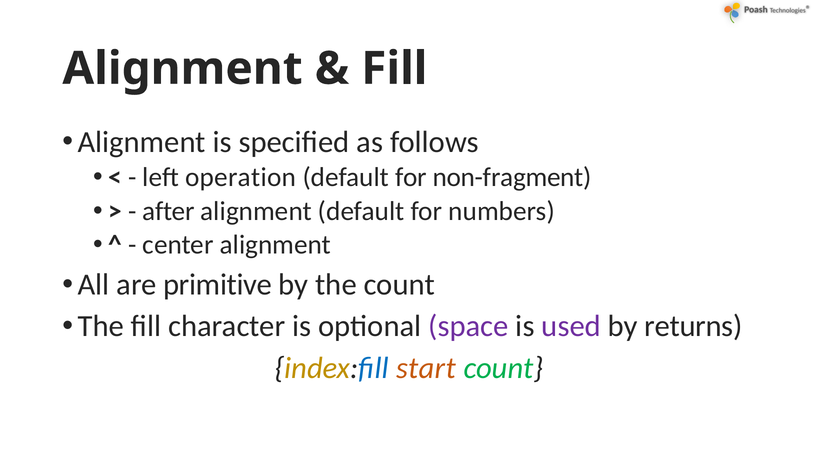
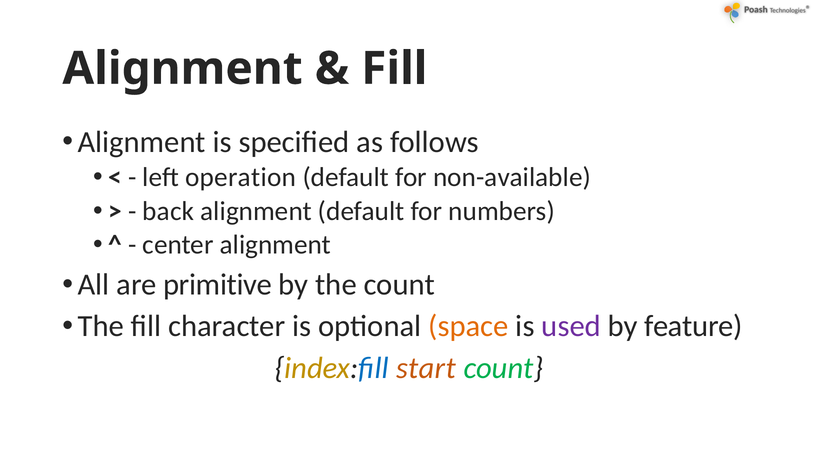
non-fragment: non-fragment -> non-available (512, 178)
after: after -> back (168, 211)
space colour: purple -> orange (468, 326)
returns: returns -> feature (693, 326)
